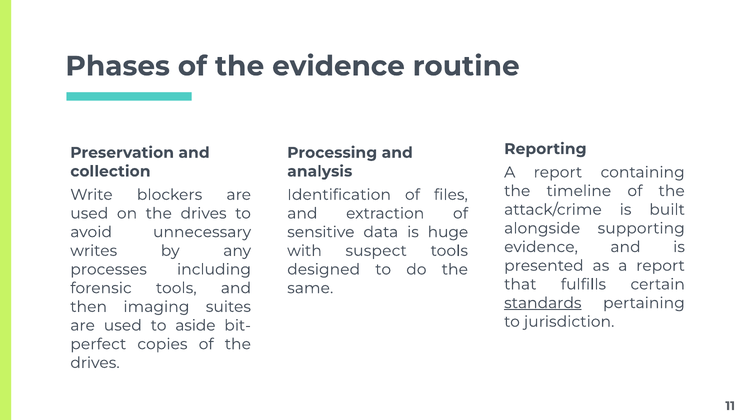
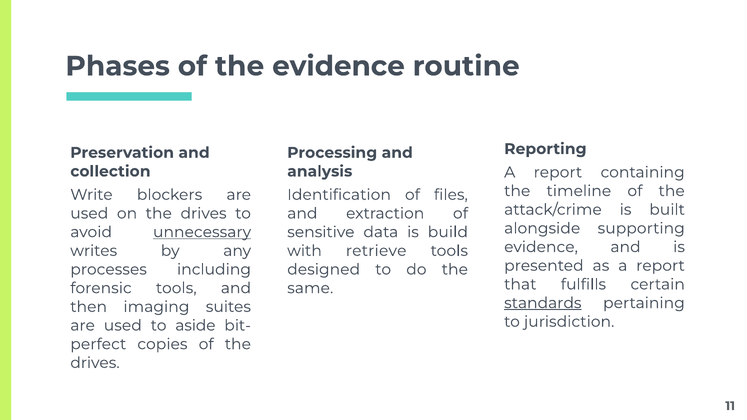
unnecessary underline: none -> present (202, 232)
huge: huge -> build (448, 232)
suspect: suspect -> retrieve (376, 251)
